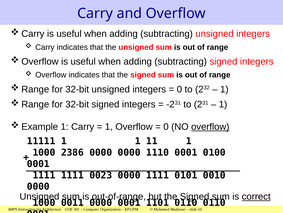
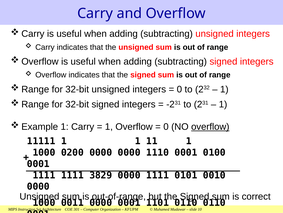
2386: 2386 -> 0200 (72, 152)
0023: 0023 -> 3829 (101, 175)
correct underline: present -> none (256, 196)
